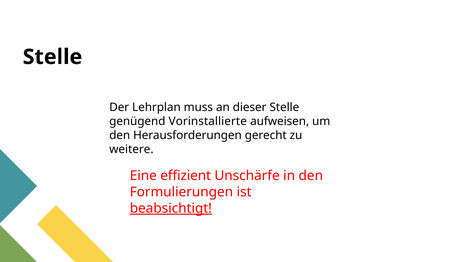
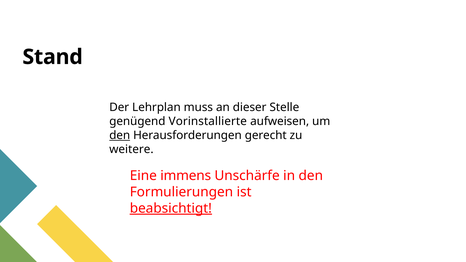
Stelle: Stelle -> Stand (53, 57)
den underline: none -> present (120, 135)
effizient: effizient -> immens (186, 176)
